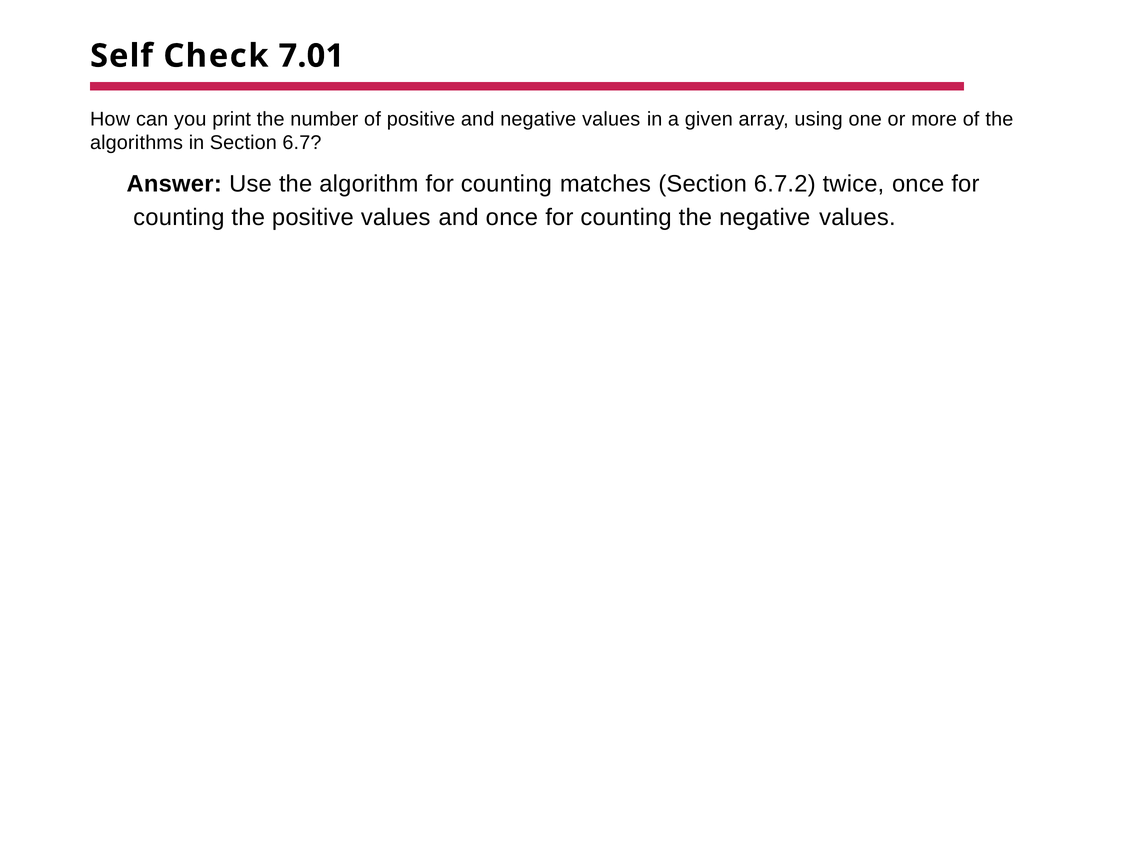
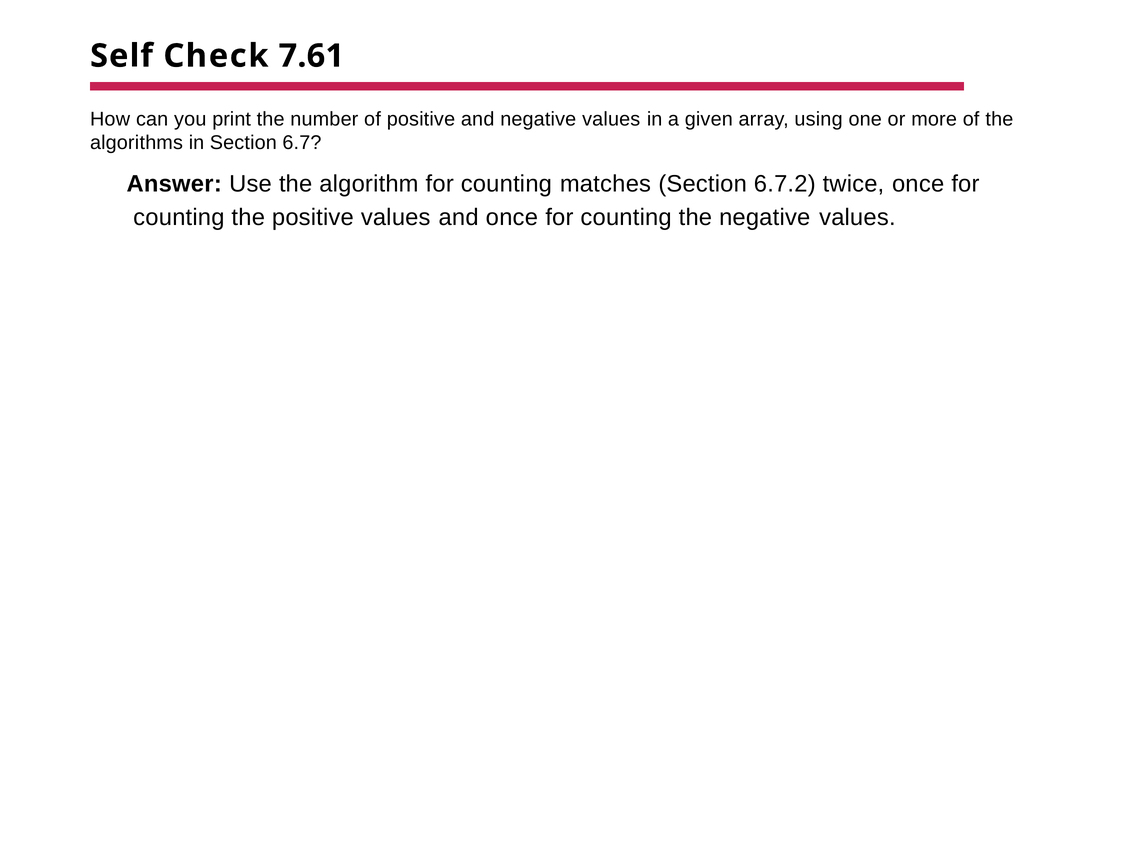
7.01: 7.01 -> 7.61 (311, 56)
